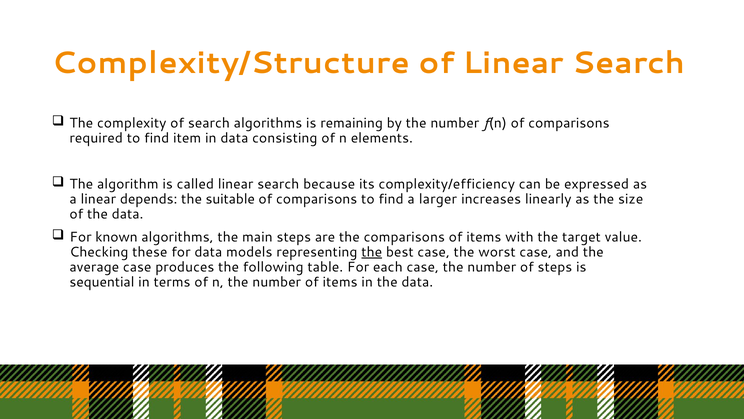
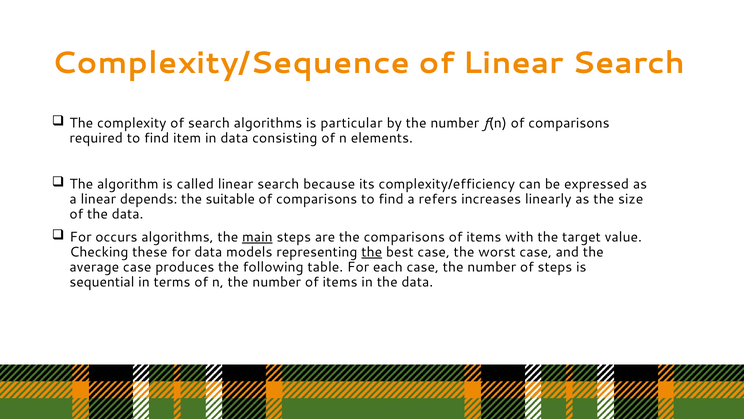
Complexity/Structure: Complexity/Structure -> Complexity/Sequence (231, 63)
remaining: remaining -> particular (351, 123)
larger: larger -> refers (438, 199)
known: known -> occurs (116, 237)
main underline: none -> present (257, 237)
